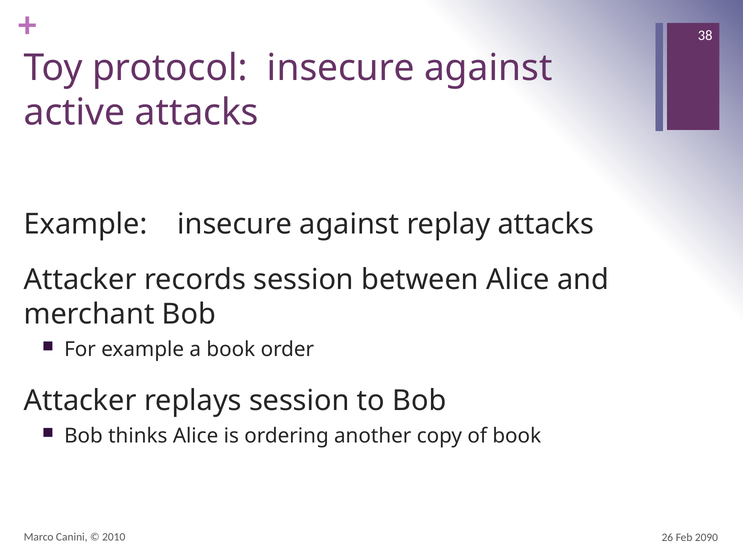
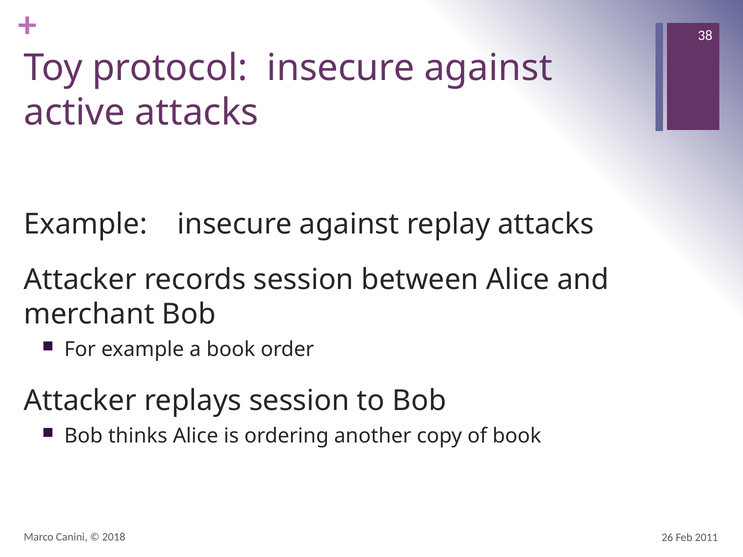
2010: 2010 -> 2018 (114, 537)
2090: 2090 -> 2011 (706, 538)
